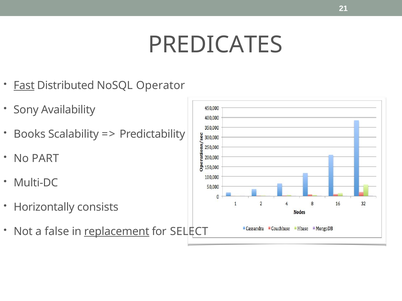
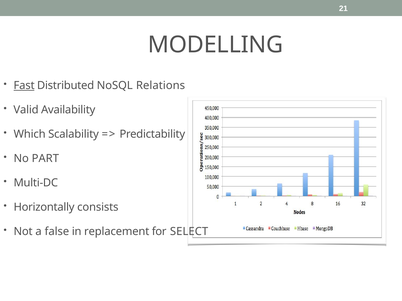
PREDICATES: PREDICATES -> MODELLING (215, 45)
Operator: Operator -> Relations (161, 86)
Sony: Sony -> Valid (26, 110)
Books: Books -> Which (30, 135)
replacement underline: present -> none (117, 232)
